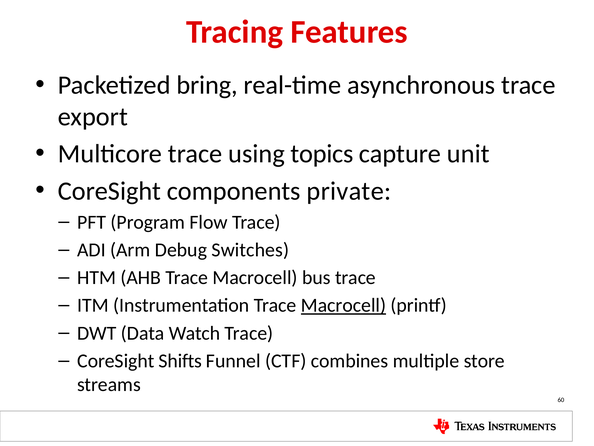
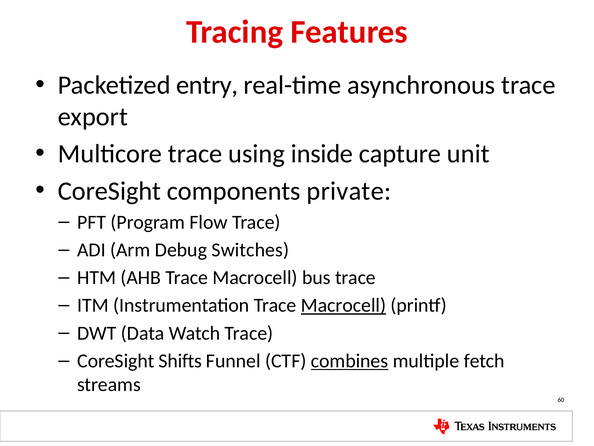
bring: bring -> entry (207, 85)
topics: topics -> inside (322, 154)
combines underline: none -> present (350, 361)
store: store -> fetch (484, 361)
